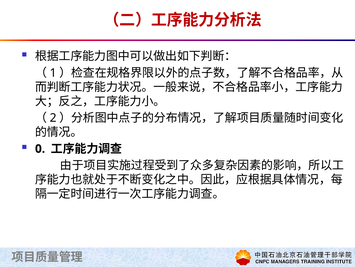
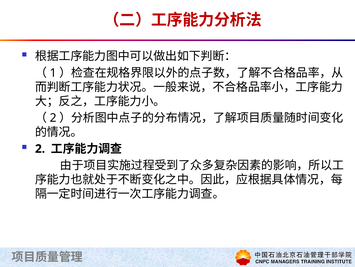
0: 0 -> 2 (40, 148)
